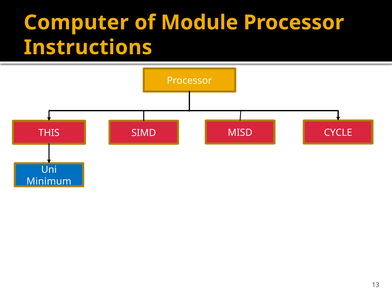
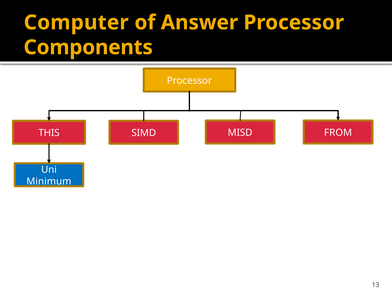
Module: Module -> Answer (199, 23)
Instructions: Instructions -> Components (88, 47)
CYCLE: CYCLE -> FROM (338, 133)
